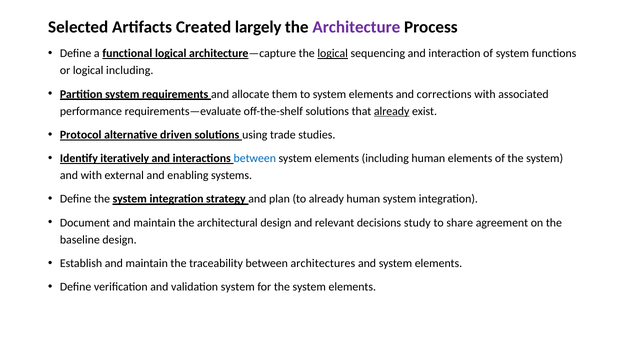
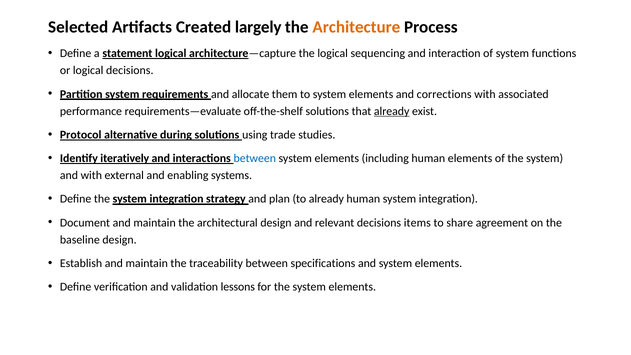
Architecture colour: purple -> orange (356, 27)
functional: functional -> statement (127, 53)
logical underline: present -> none (333, 53)
logical including: including -> decisions (130, 70)
driven: driven -> during (176, 135)
study: study -> items (417, 223)
architectures: architectures -> specifications (323, 263)
validation system: system -> lessons (238, 287)
